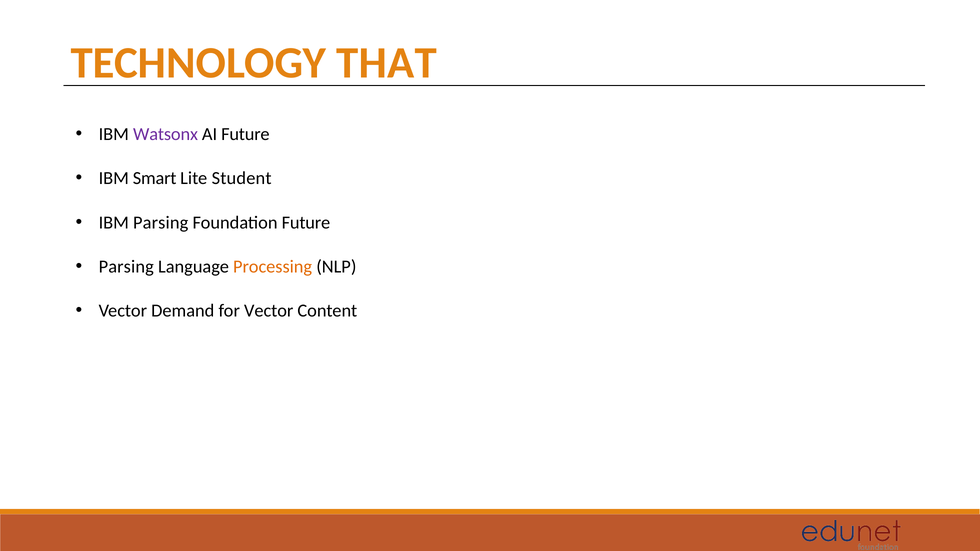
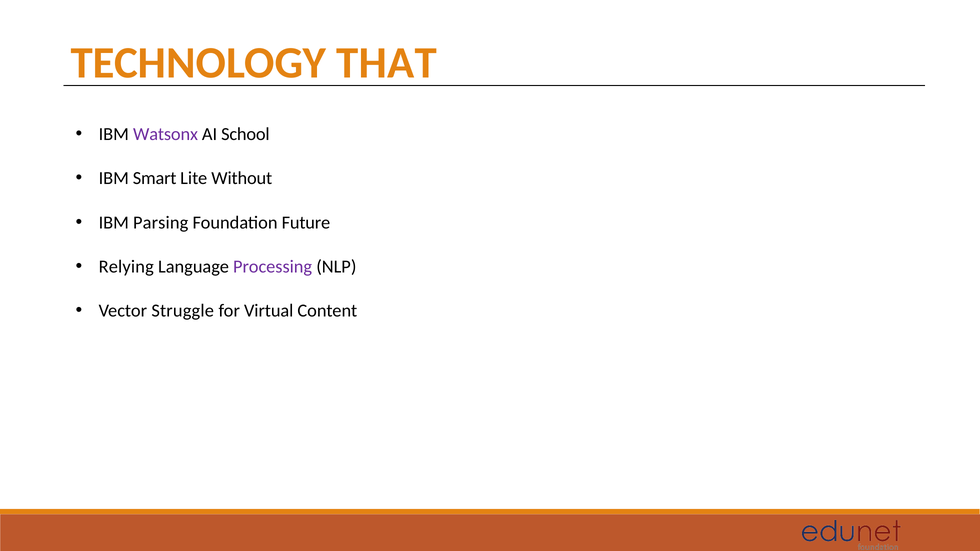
AI Future: Future -> School (245, 134)
Student: Student -> Without (242, 178)
Parsing: Parsing -> Relying (126, 267)
Processing colour: orange -> purple (273, 267)
Demand: Demand -> Struggle (183, 311)
for Vector: Vector -> Virtual (269, 311)
